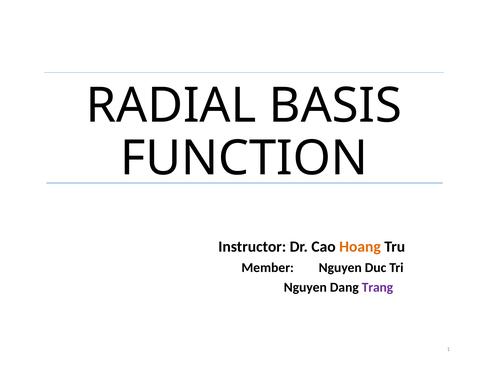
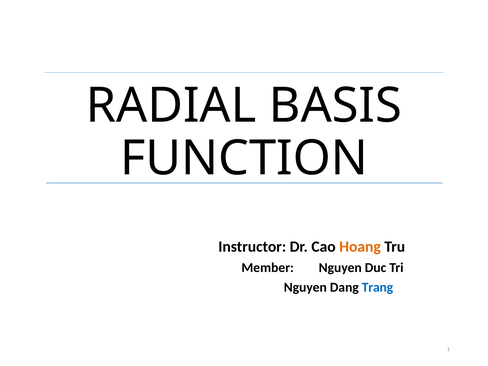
Trang colour: purple -> blue (377, 287)
